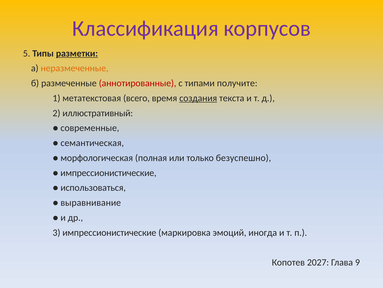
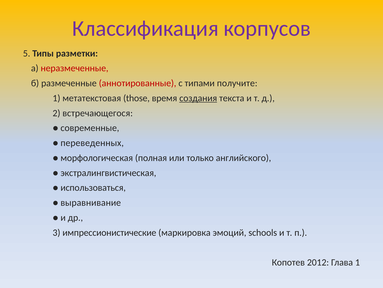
разметки underline: present -> none (77, 53)
неразмеченные colour: orange -> red (75, 68)
всего: всего -> those (136, 98)
иллюстративный: иллюстративный -> встречающегося (98, 113)
семантическая: семантическая -> переведенных (92, 143)
безуспешно: безуспешно -> английского (244, 158)
импрессионистические: импрессионистические -> экстралингвистическая (108, 172)
иногда: иногда -> schools (263, 232)
2027: 2027 -> 2012 (318, 262)
Глава 9: 9 -> 1 (357, 262)
